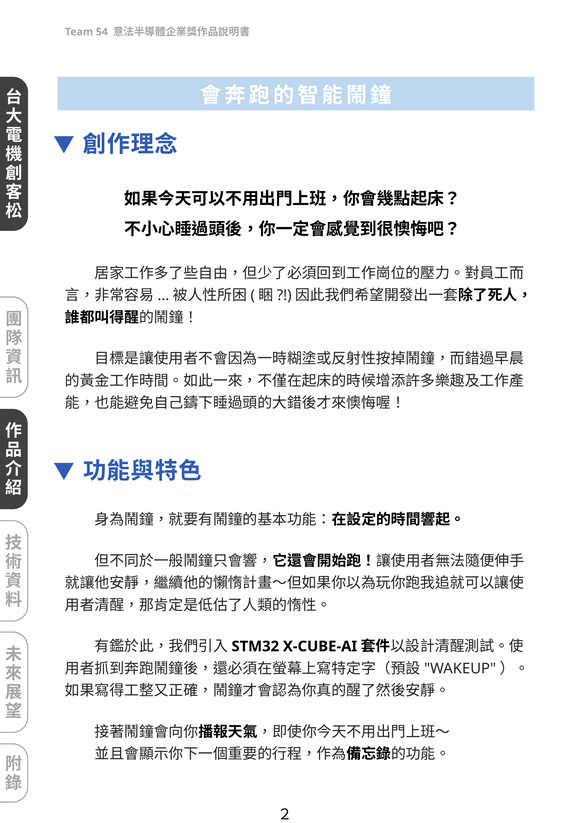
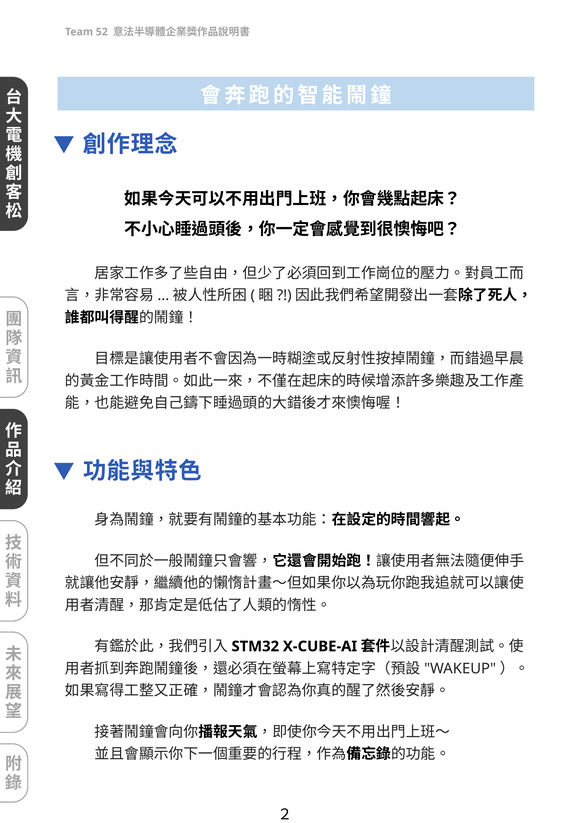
54: 54 -> 52 (102, 32)
